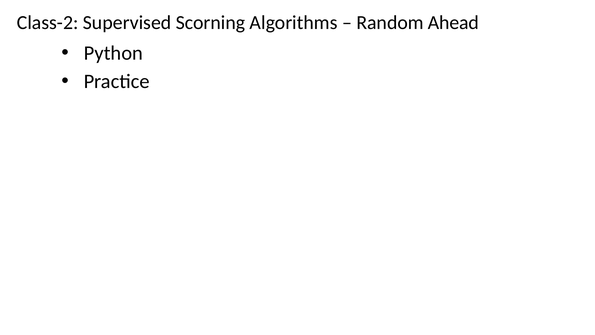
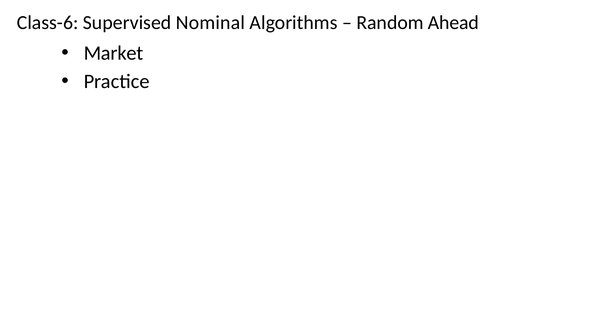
Class-2: Class-2 -> Class-6 (48, 23)
Scorning: Scorning -> Nominal (210, 23)
Python: Python -> Market (114, 53)
